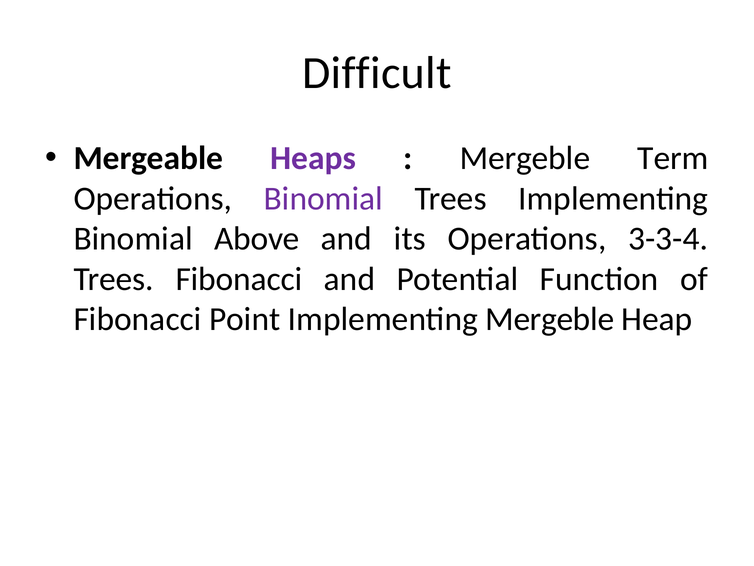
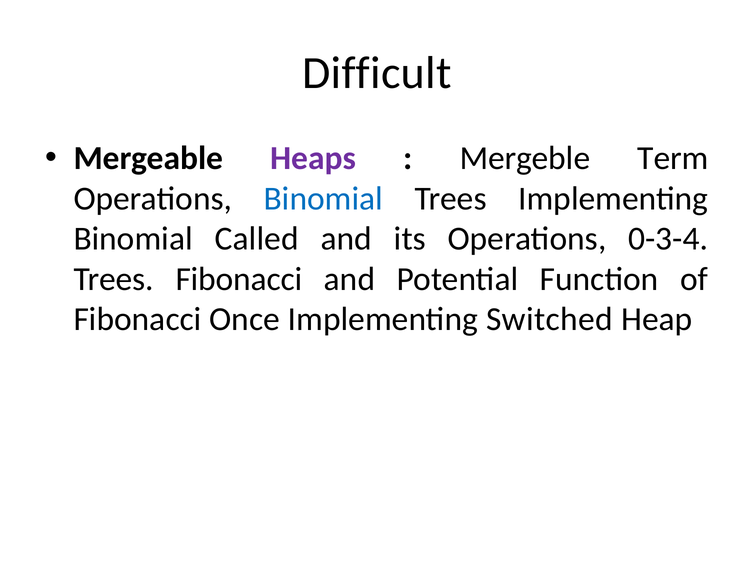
Binomial colour: purple -> blue (323, 198)
Above: Above -> Called (257, 239)
3-3-4: 3-3-4 -> 0-3-4 (668, 239)
Point: Point -> Once (245, 319)
Implementing Mergeble: Mergeble -> Switched (549, 319)
